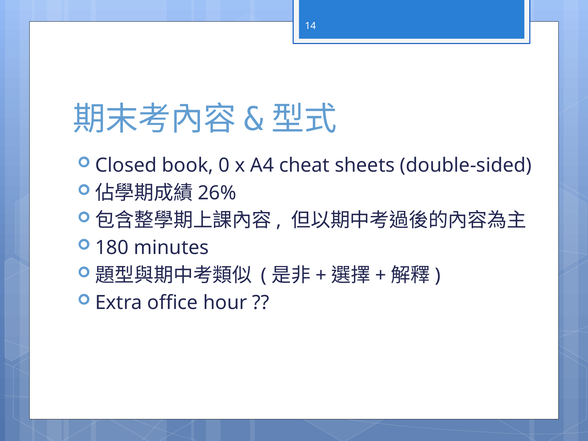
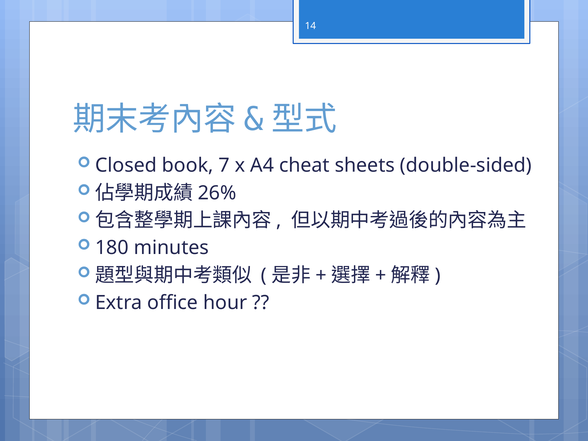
0: 0 -> 7 (224, 166)
